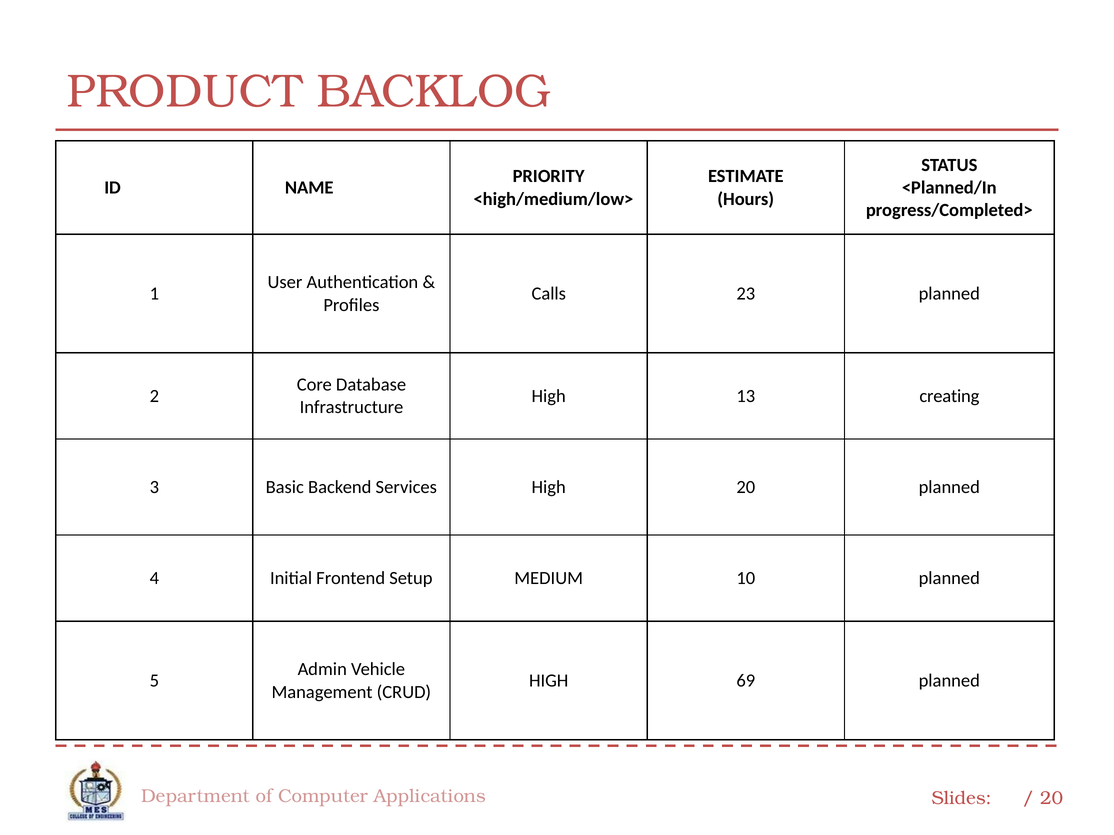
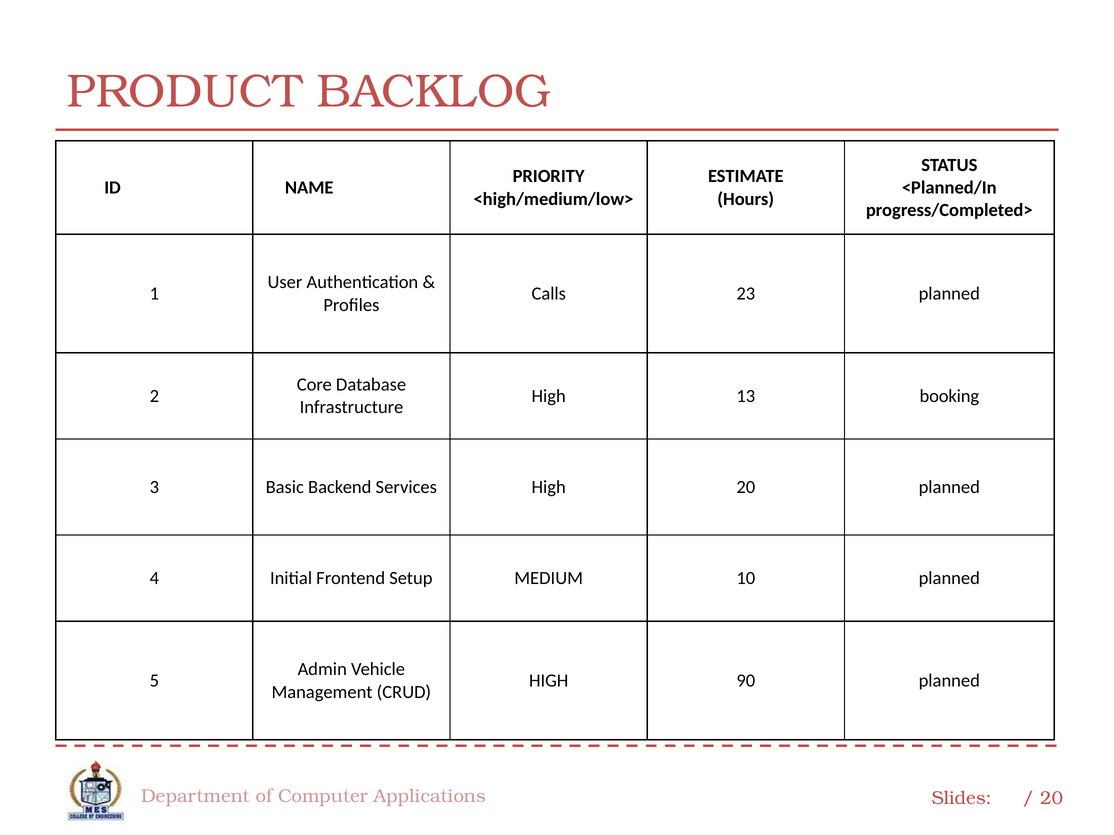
creating: creating -> booking (949, 396)
69: 69 -> 90 (746, 681)
